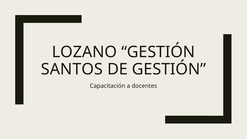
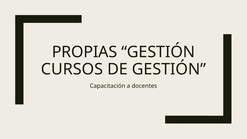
LOZANO: LOZANO -> PROPIAS (84, 52)
SANTOS: SANTOS -> CURSOS (72, 69)
